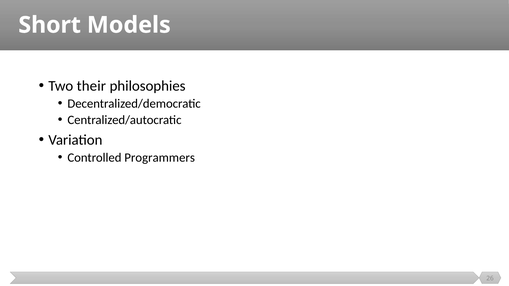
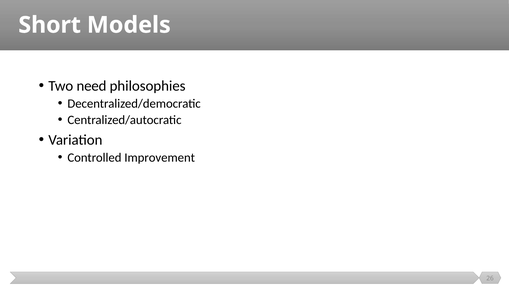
their: their -> need (91, 86)
Programmers: Programmers -> Improvement (160, 158)
